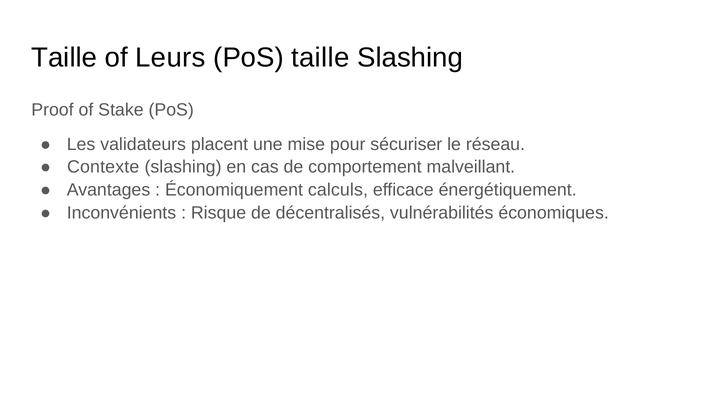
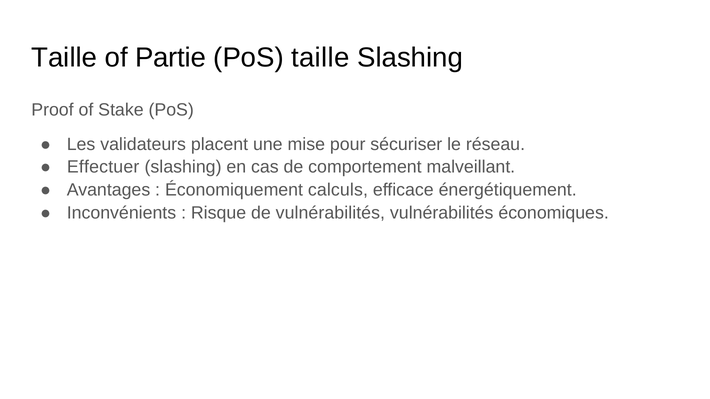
Leurs: Leurs -> Partie (171, 57)
Contexte: Contexte -> Effectuer (103, 167)
de décentralisés: décentralisés -> vulnérabilités (330, 213)
